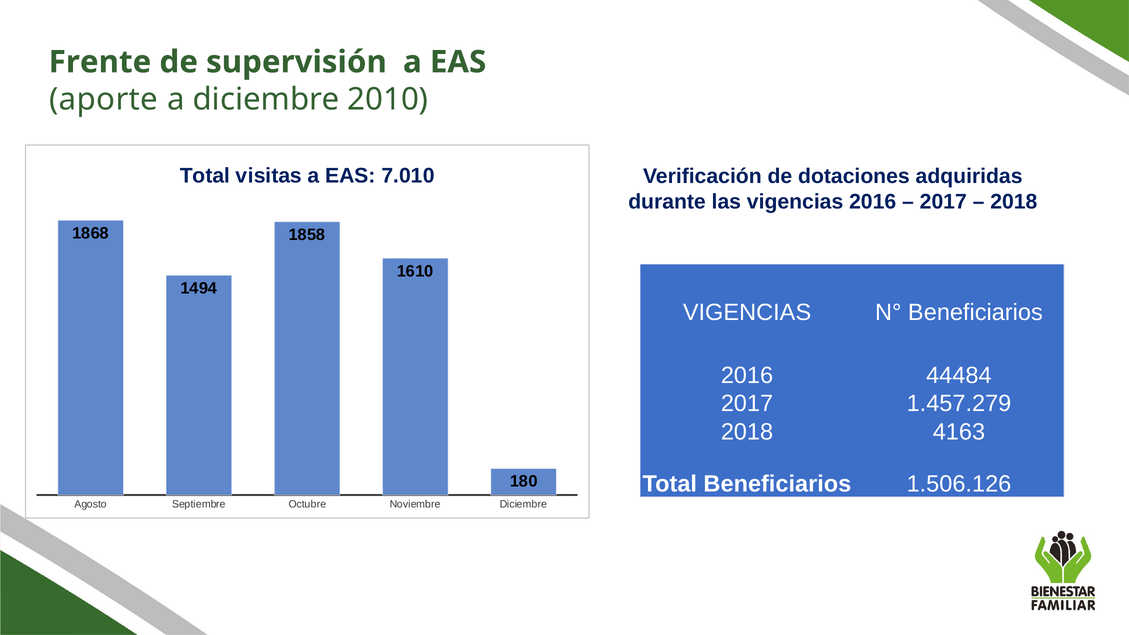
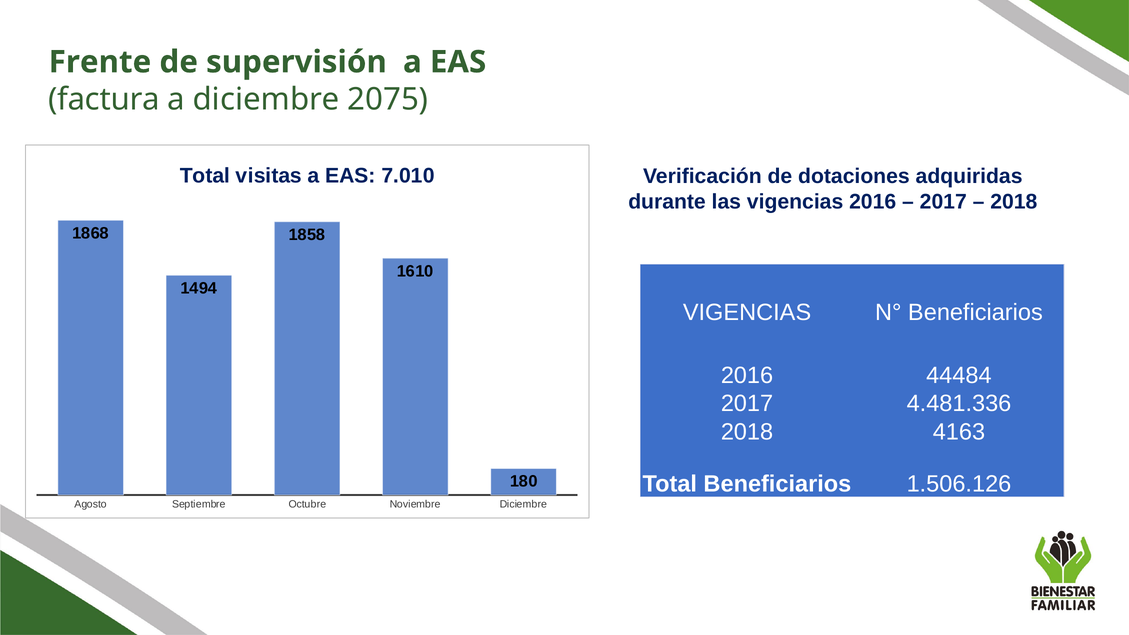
aporte: aporte -> factura (104, 100)
2010: 2010 -> 2075 (388, 100)
1.457.279: 1.457.279 -> 4.481.336 (959, 404)
